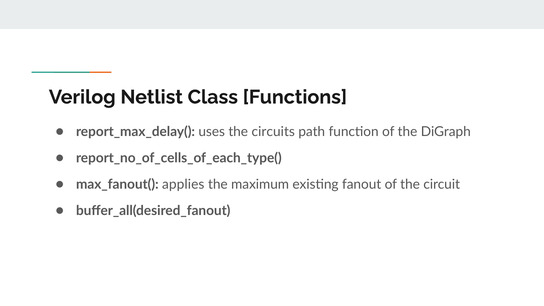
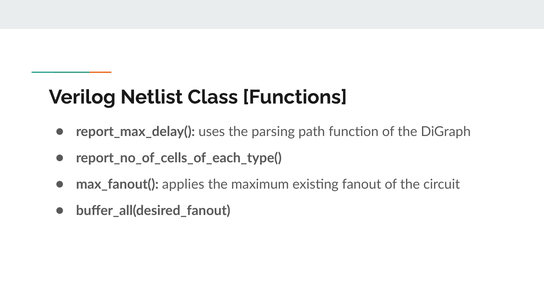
circuits: circuits -> parsing (273, 132)
